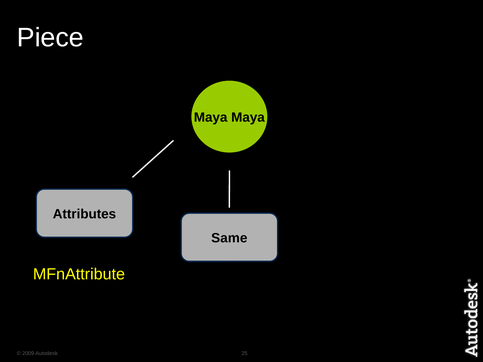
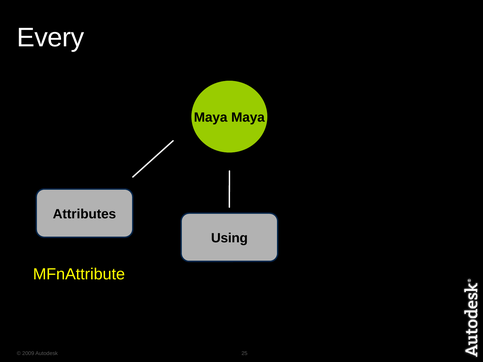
Piece: Piece -> Every (50, 38)
Same: Same -> Using (229, 238)
